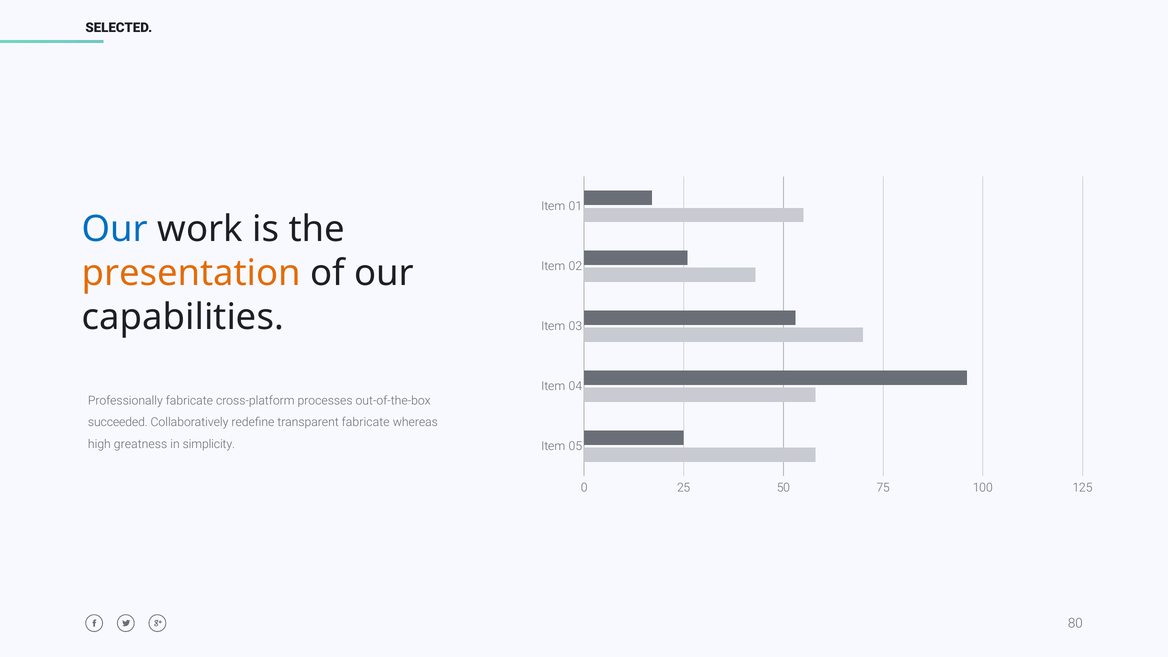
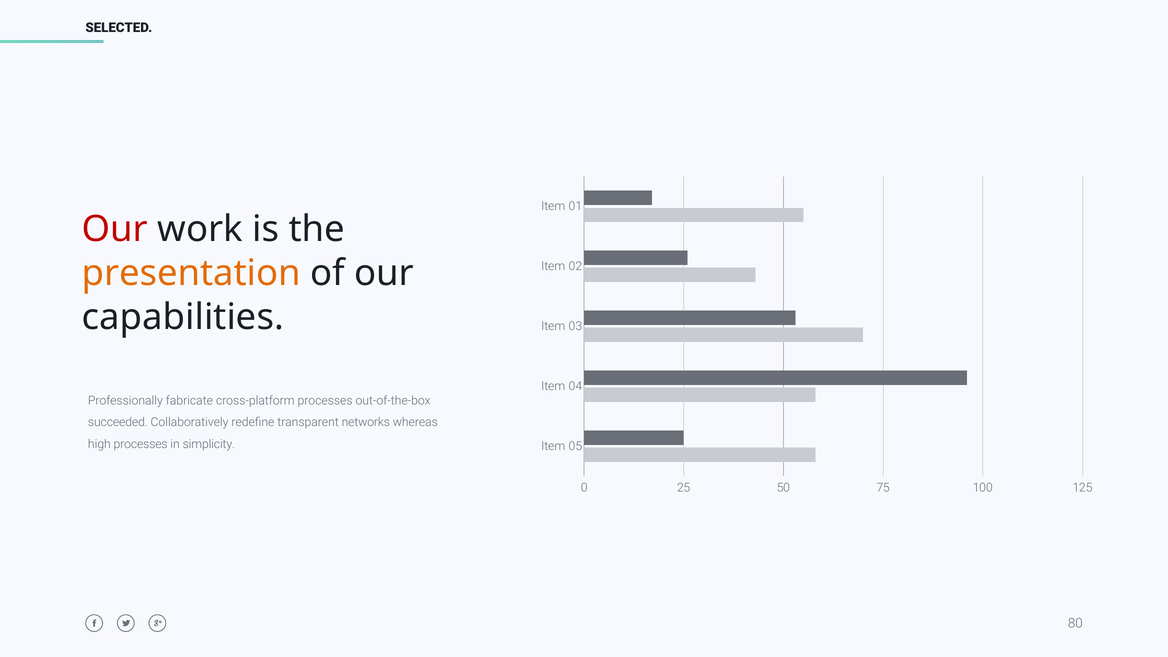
Our colour: blue -> red (115, 229)
transparent fabricate: fabricate -> networks (366, 422)
high greatness: greatness -> processes (141, 444)
